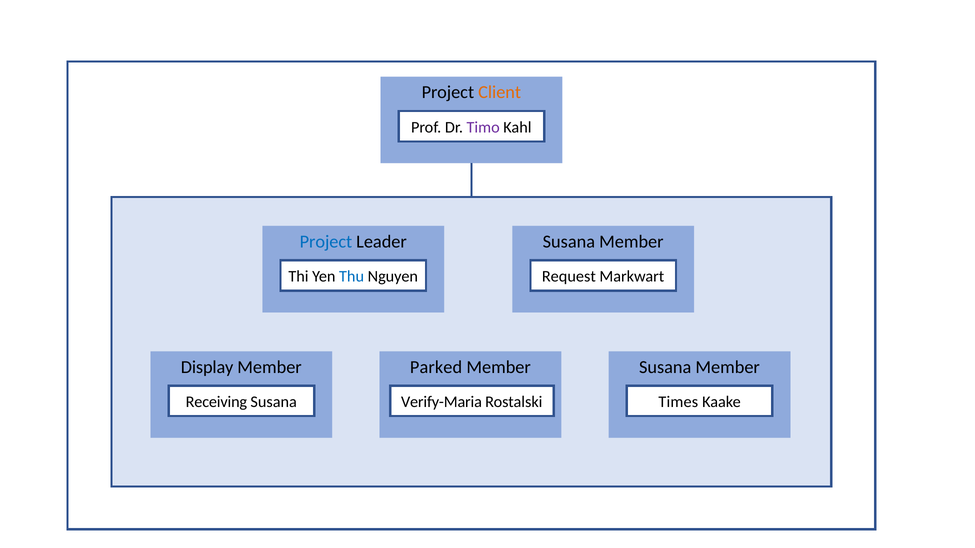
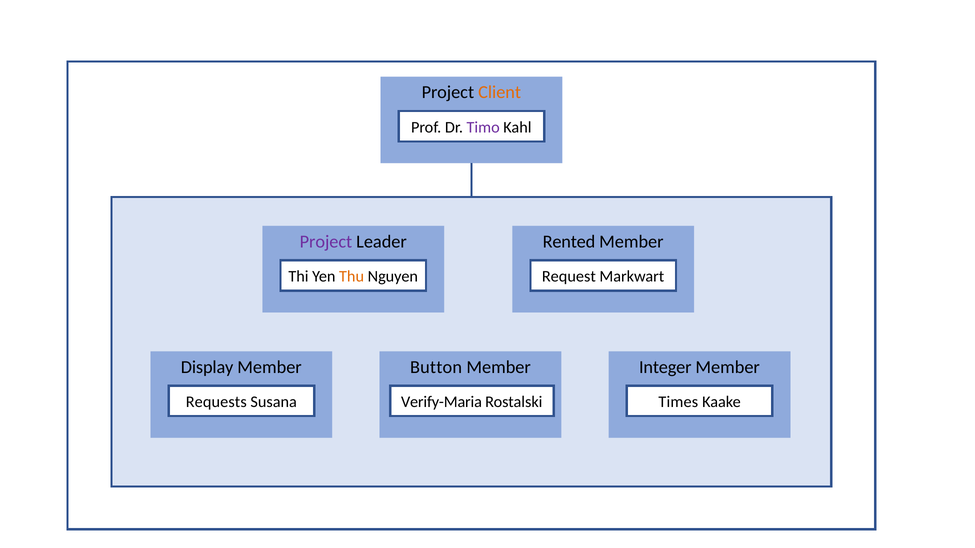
Project colour: blue -> purple (326, 242)
Susana: Susana -> Rented (569, 242)
Thu colour: blue -> orange (352, 277)
Parked: Parked -> Button (436, 367)
Susana: Susana -> Integer (665, 367)
Receiving: Receiving -> Requests (216, 402)
